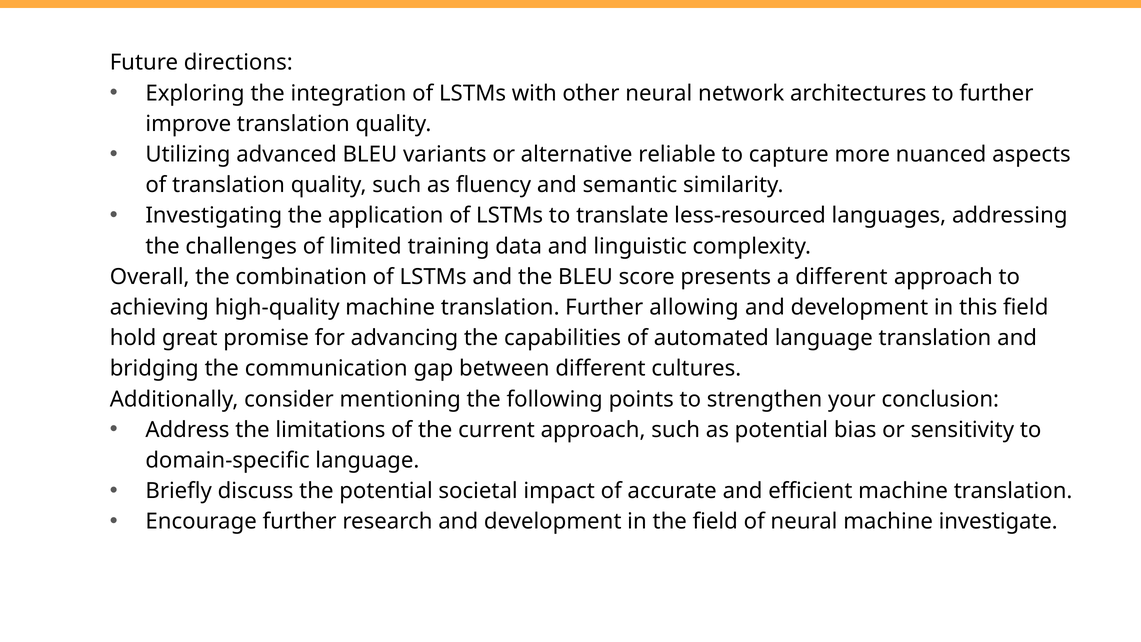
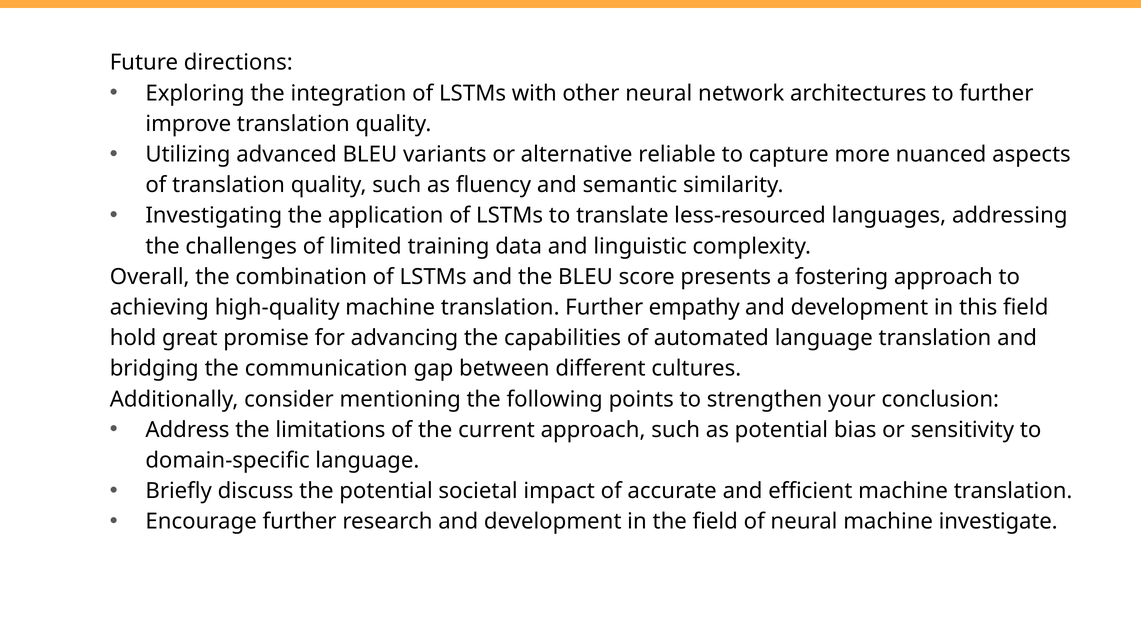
a different: different -> fostering (842, 277)
allowing: allowing -> empathy (694, 307)
